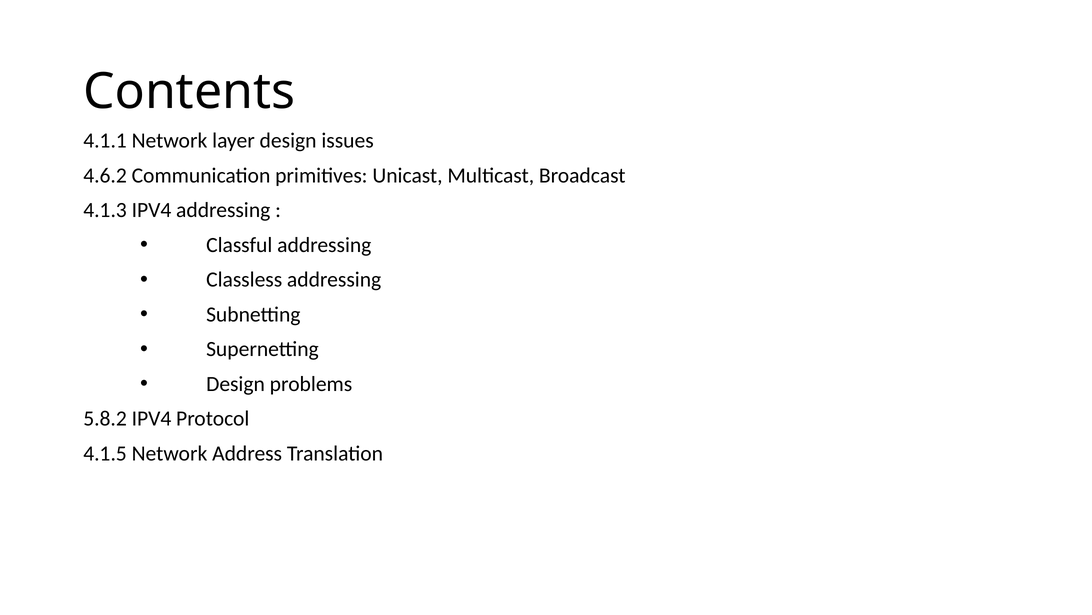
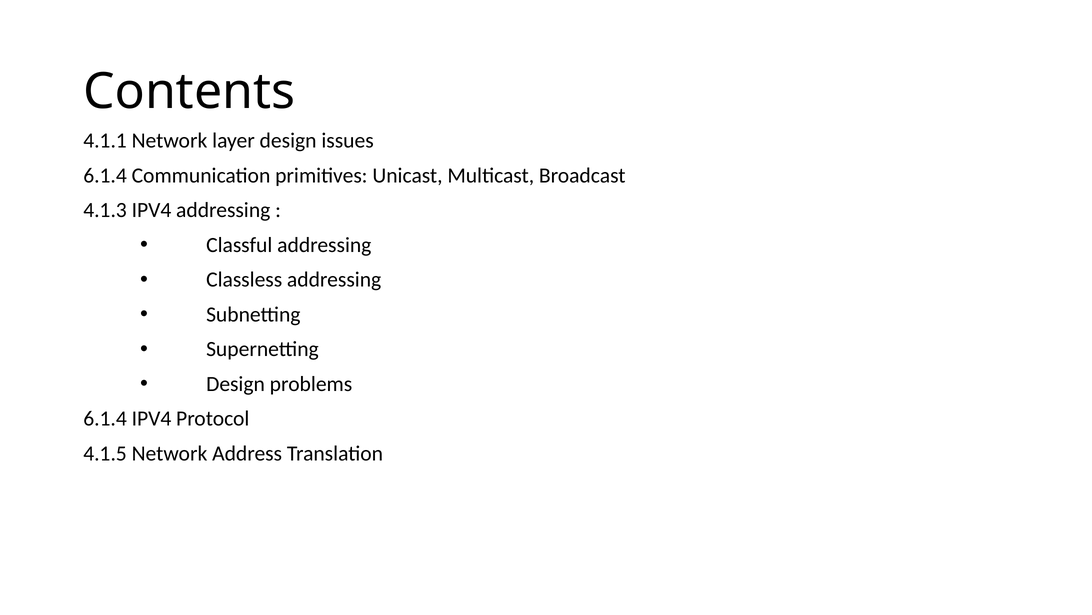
4.6.2: 4.6.2 -> 6.1.4 (105, 175)
5.8.2: 5.8.2 -> 6.1.4 (105, 418)
